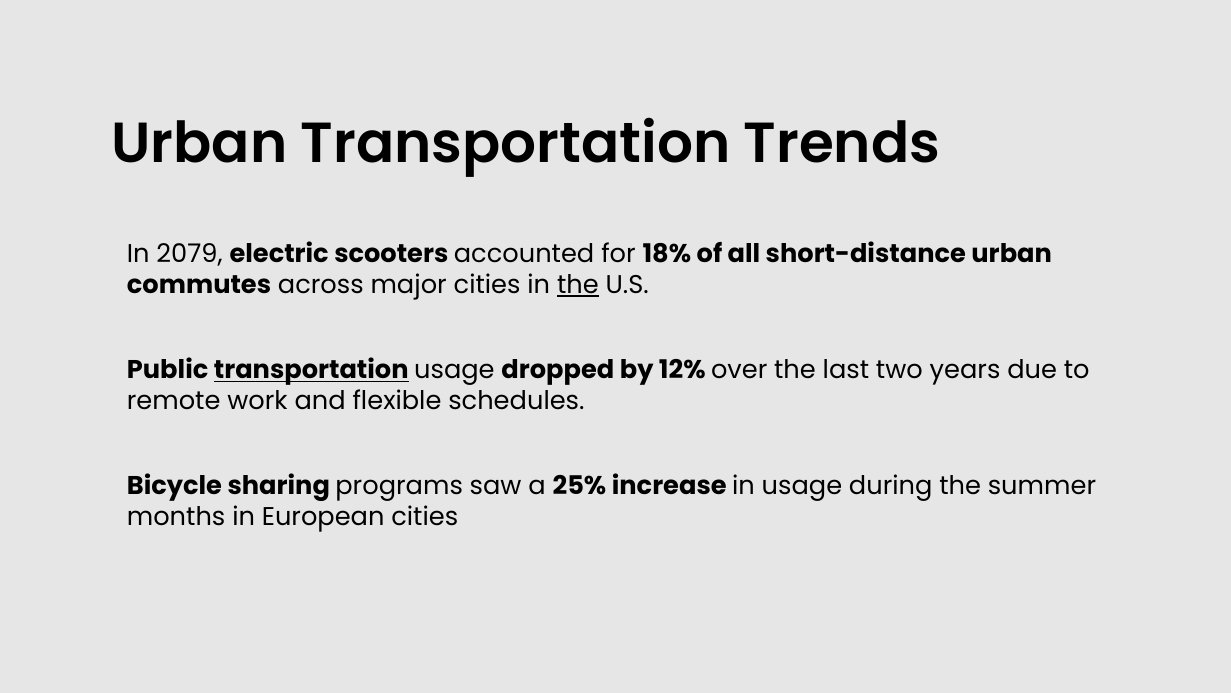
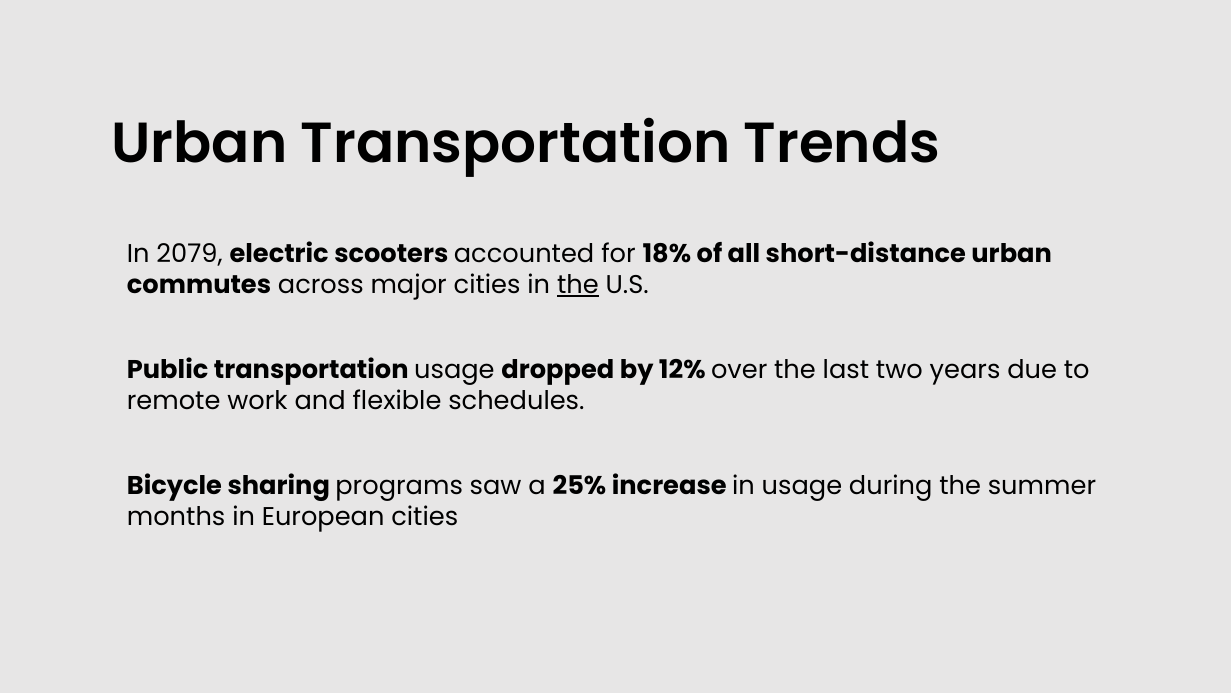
transportation underline: present -> none (311, 370)
